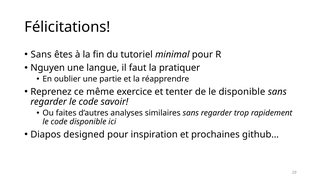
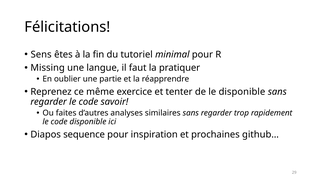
Sans: Sans -> Sens (41, 54)
Nguyen: Nguyen -> Missing (48, 68)
designed: designed -> sequence (84, 134)
